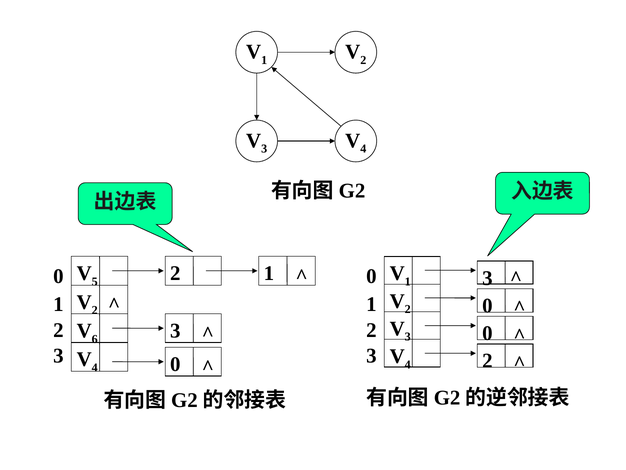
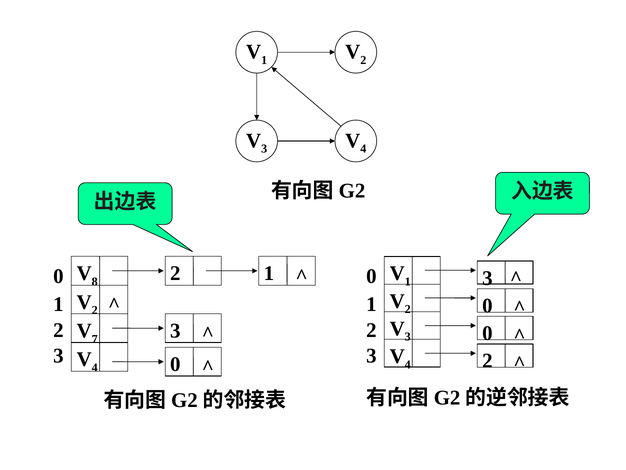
5: 5 -> 8 (95, 281)
6: 6 -> 7 (95, 339)
